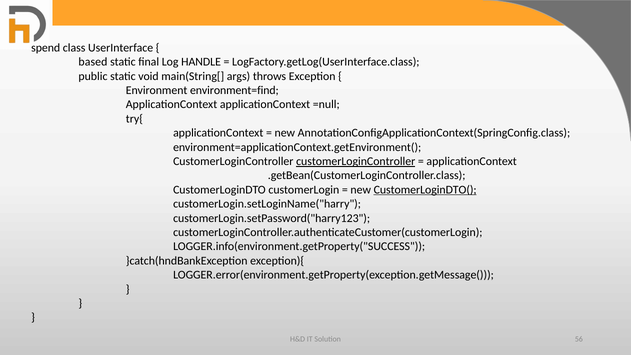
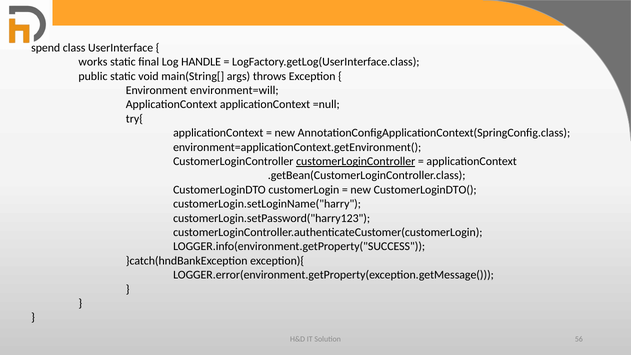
based: based -> works (93, 62)
environment=find: environment=find -> environment=will (234, 90)
CustomerLoginDTO( underline: present -> none (425, 190)
